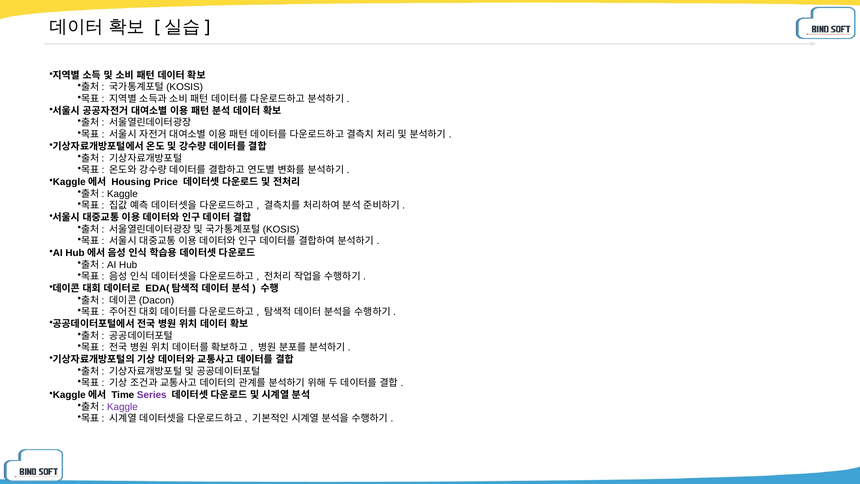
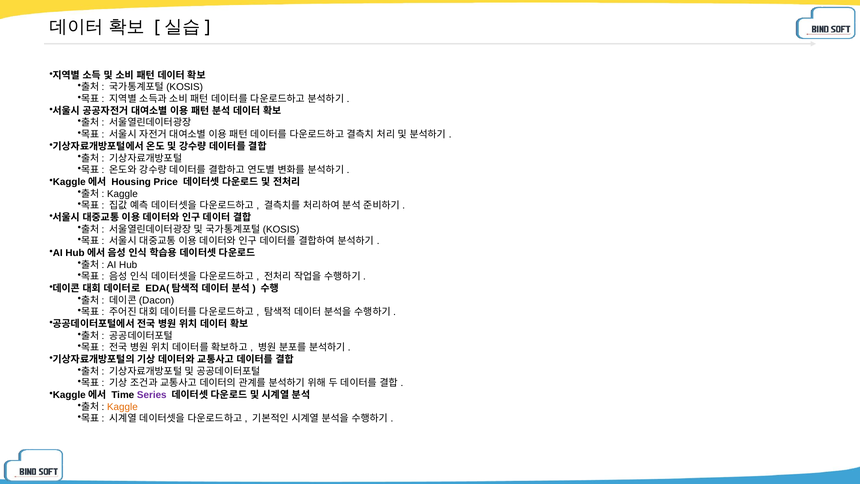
Kaggle colour: purple -> orange (122, 407)
